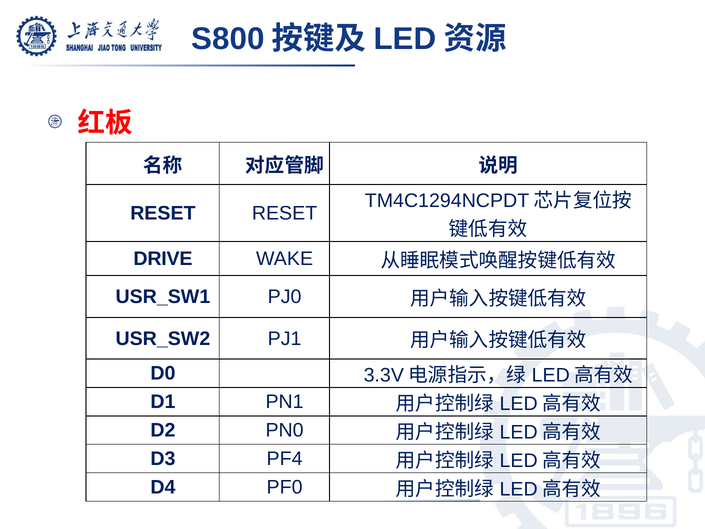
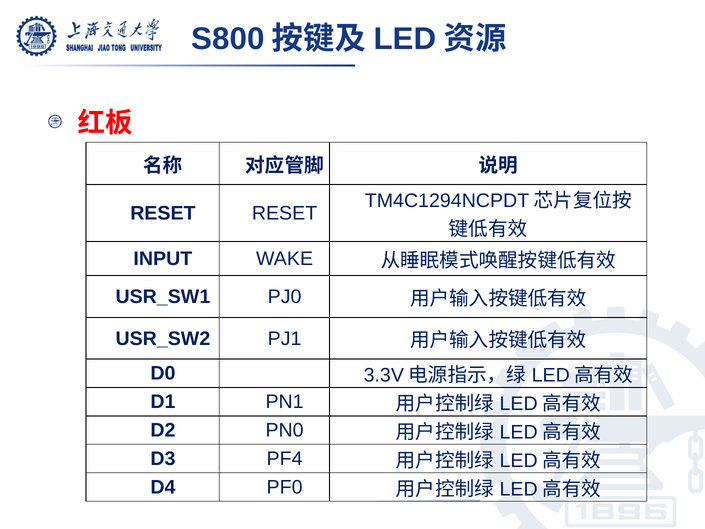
DRIVE: DRIVE -> INPUT (163, 259)
